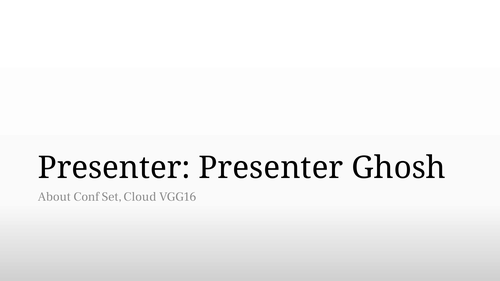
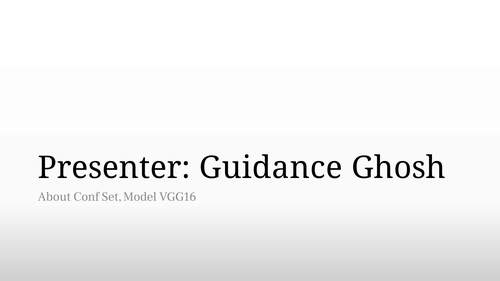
Presenter Presenter: Presenter -> Guidance (271, 168)
Cloud: Cloud -> Model (140, 197)
